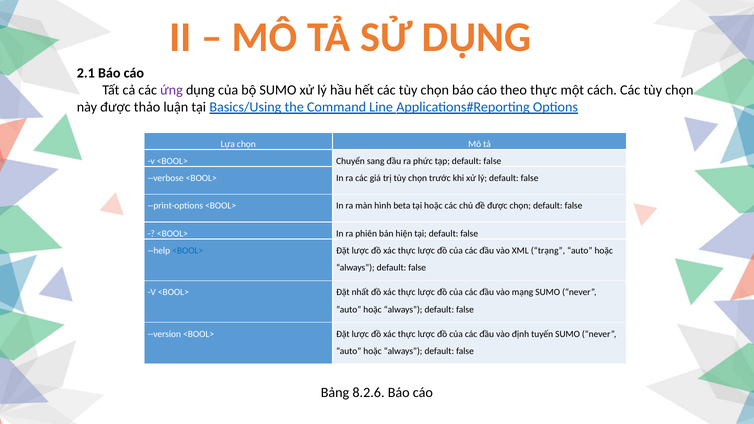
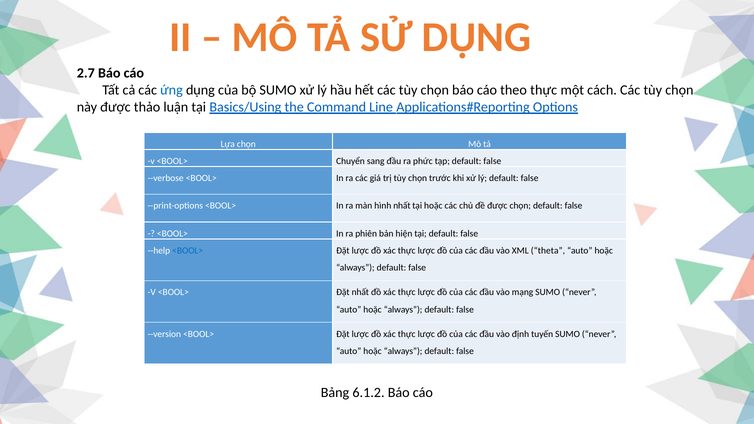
2.1: 2.1 -> 2.7 (86, 73)
ứng colour: purple -> blue (172, 90)
hình beta: beta -> nhất (402, 206)
trạng: trạng -> theta (548, 251)
8.2.6: 8.2.6 -> 6.1.2 (368, 393)
